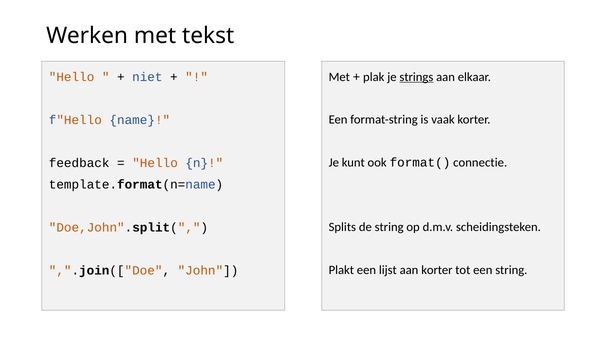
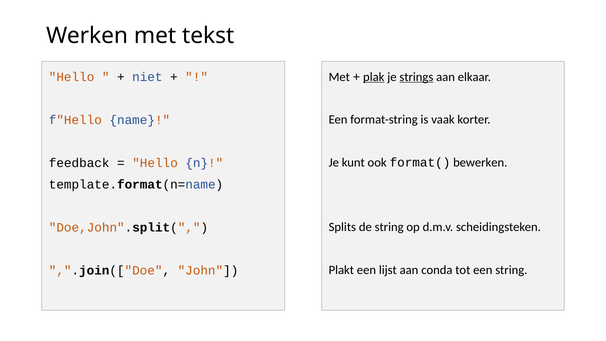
plak underline: none -> present (374, 77)
connectie: connectie -> bewerken (480, 163)
aan korter: korter -> conda (437, 270)
